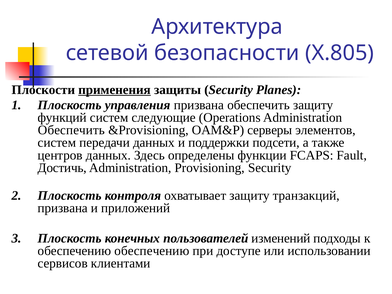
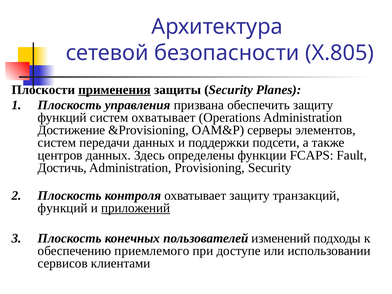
систем следующие: следующие -> охватывает (164, 118)
Обеспечить: Обеспечить -> Достижение (72, 130)
призвана: призвана -> функций (63, 208)
приложений underline: none -> present (136, 208)
обеспечению обеспечению: обеспечению -> приемлемого (152, 251)
